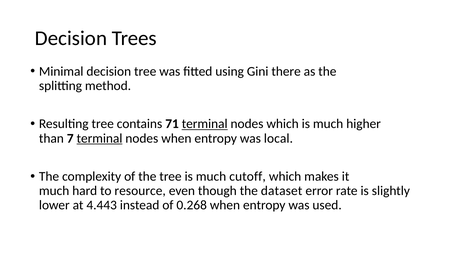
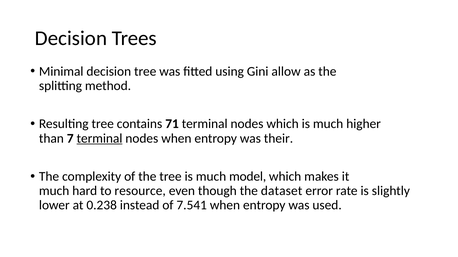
there: there -> allow (286, 71)
terminal underline: present -> none (205, 124)
local: local -> their (279, 139)
cutoff: cutoff -> model (248, 177)
4.443: 4.443 -> 0.238 (102, 206)
0.268: 0.268 -> 7.541 (192, 206)
